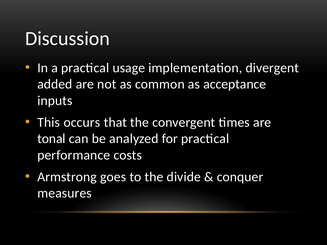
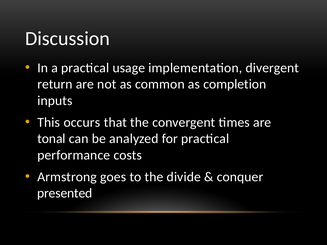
added: added -> return (55, 84)
acceptance: acceptance -> completion (235, 84)
measures: measures -> presented (65, 193)
